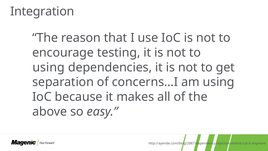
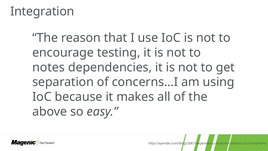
using: using -> notes (49, 67)
